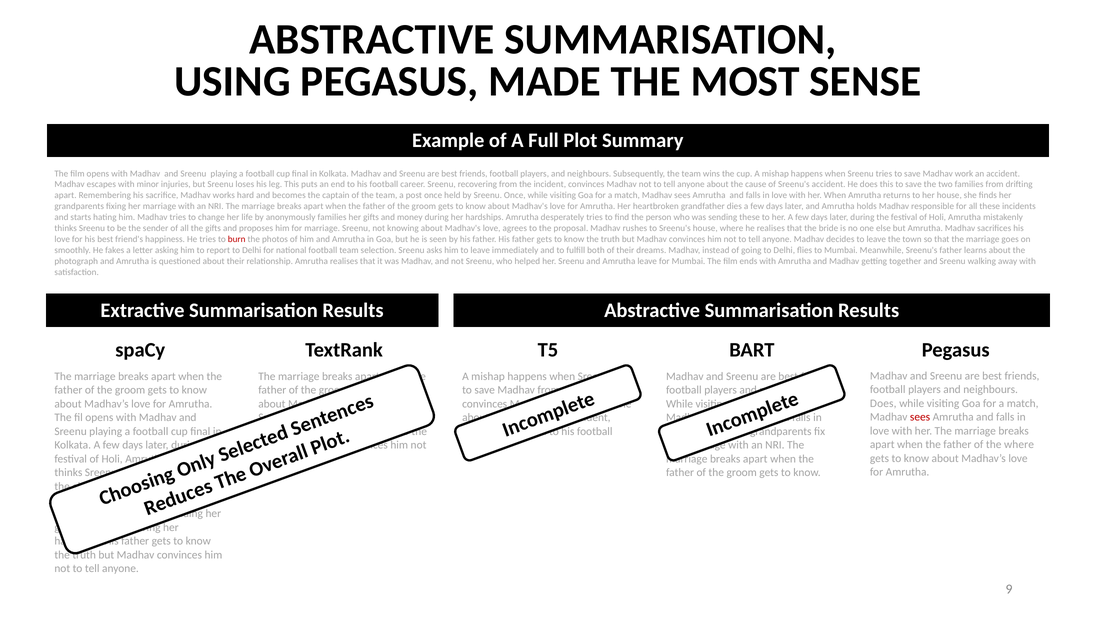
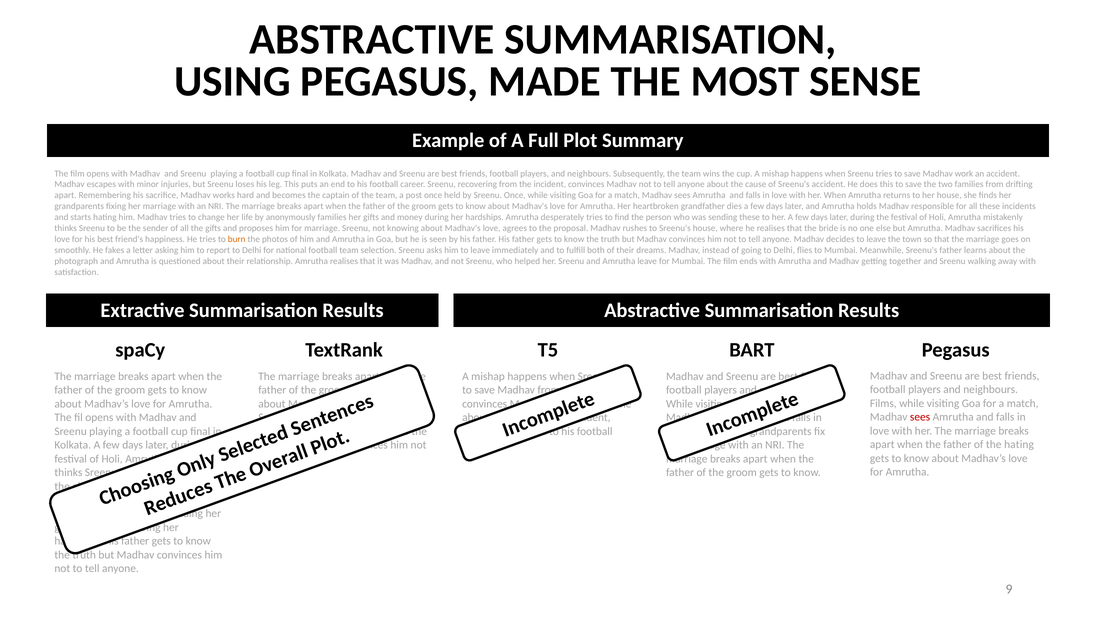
burn colour: red -> orange (237, 239)
Does: Does -> Films (883, 403)
the where: where -> hating (1019, 444)
